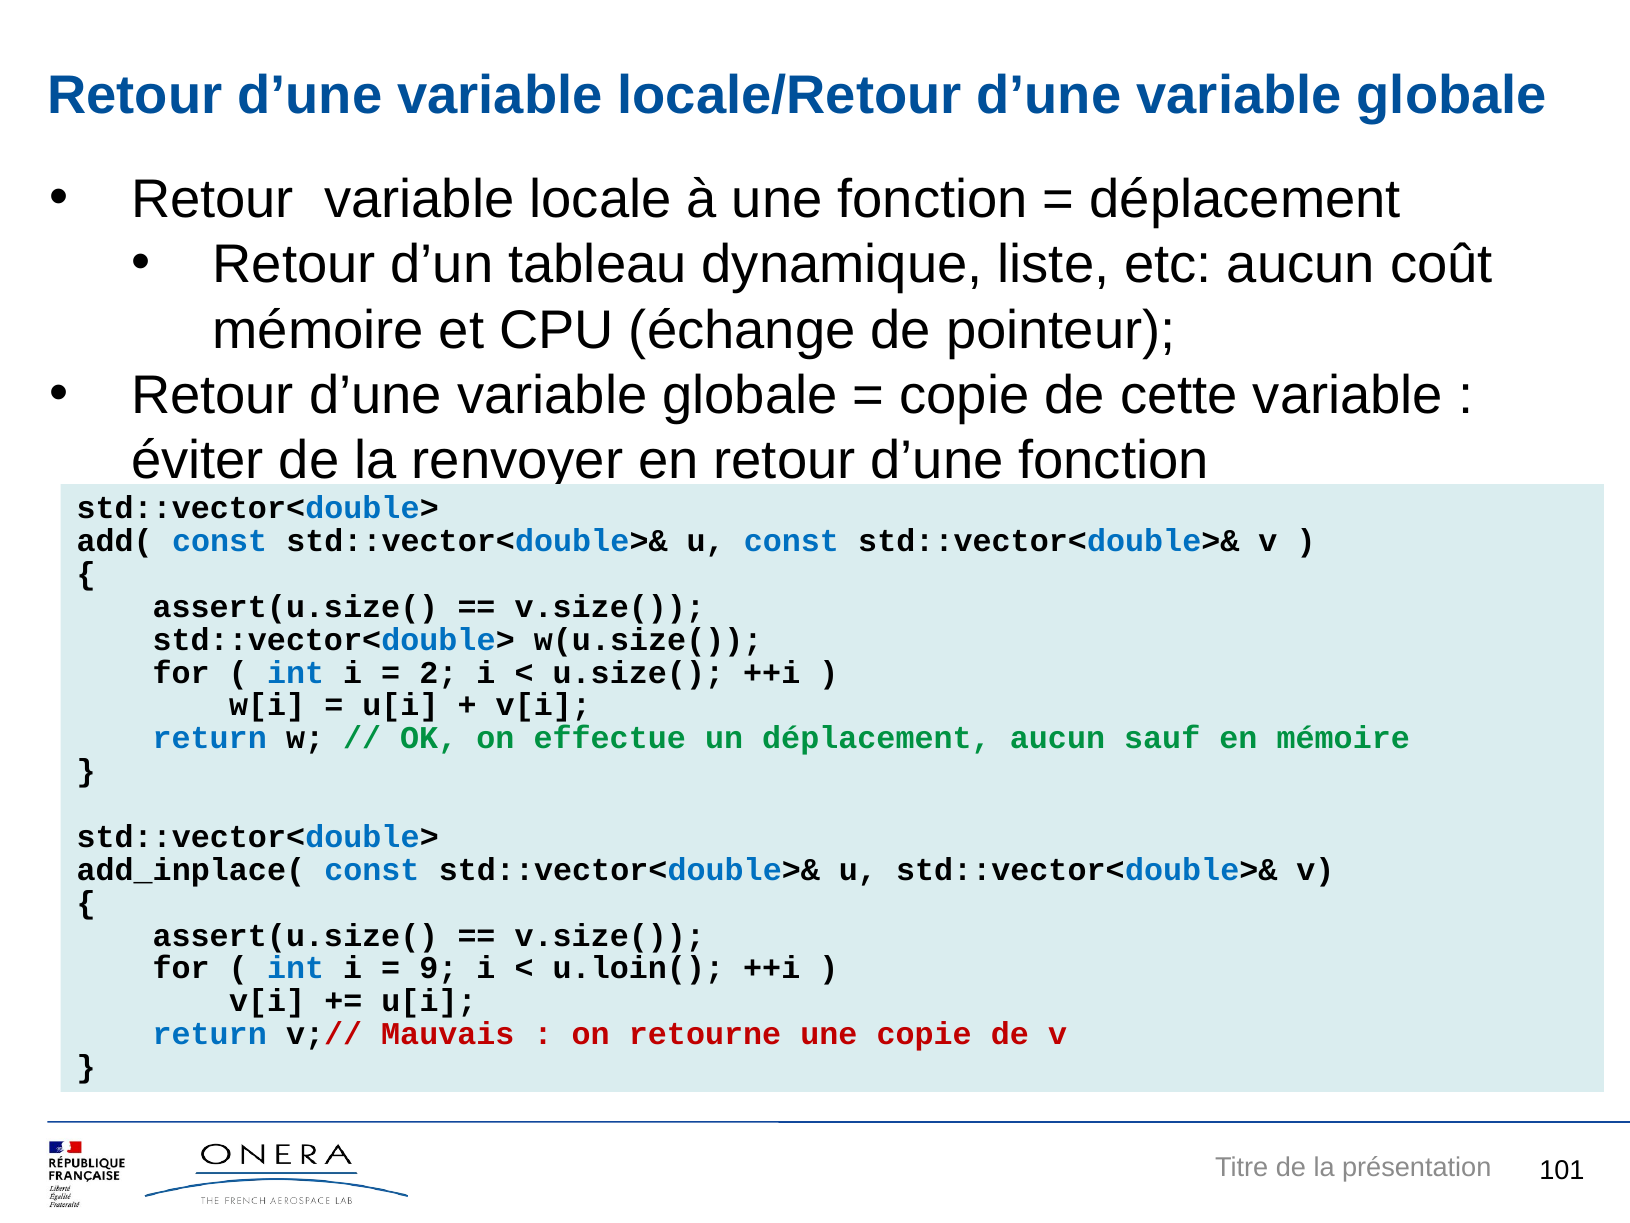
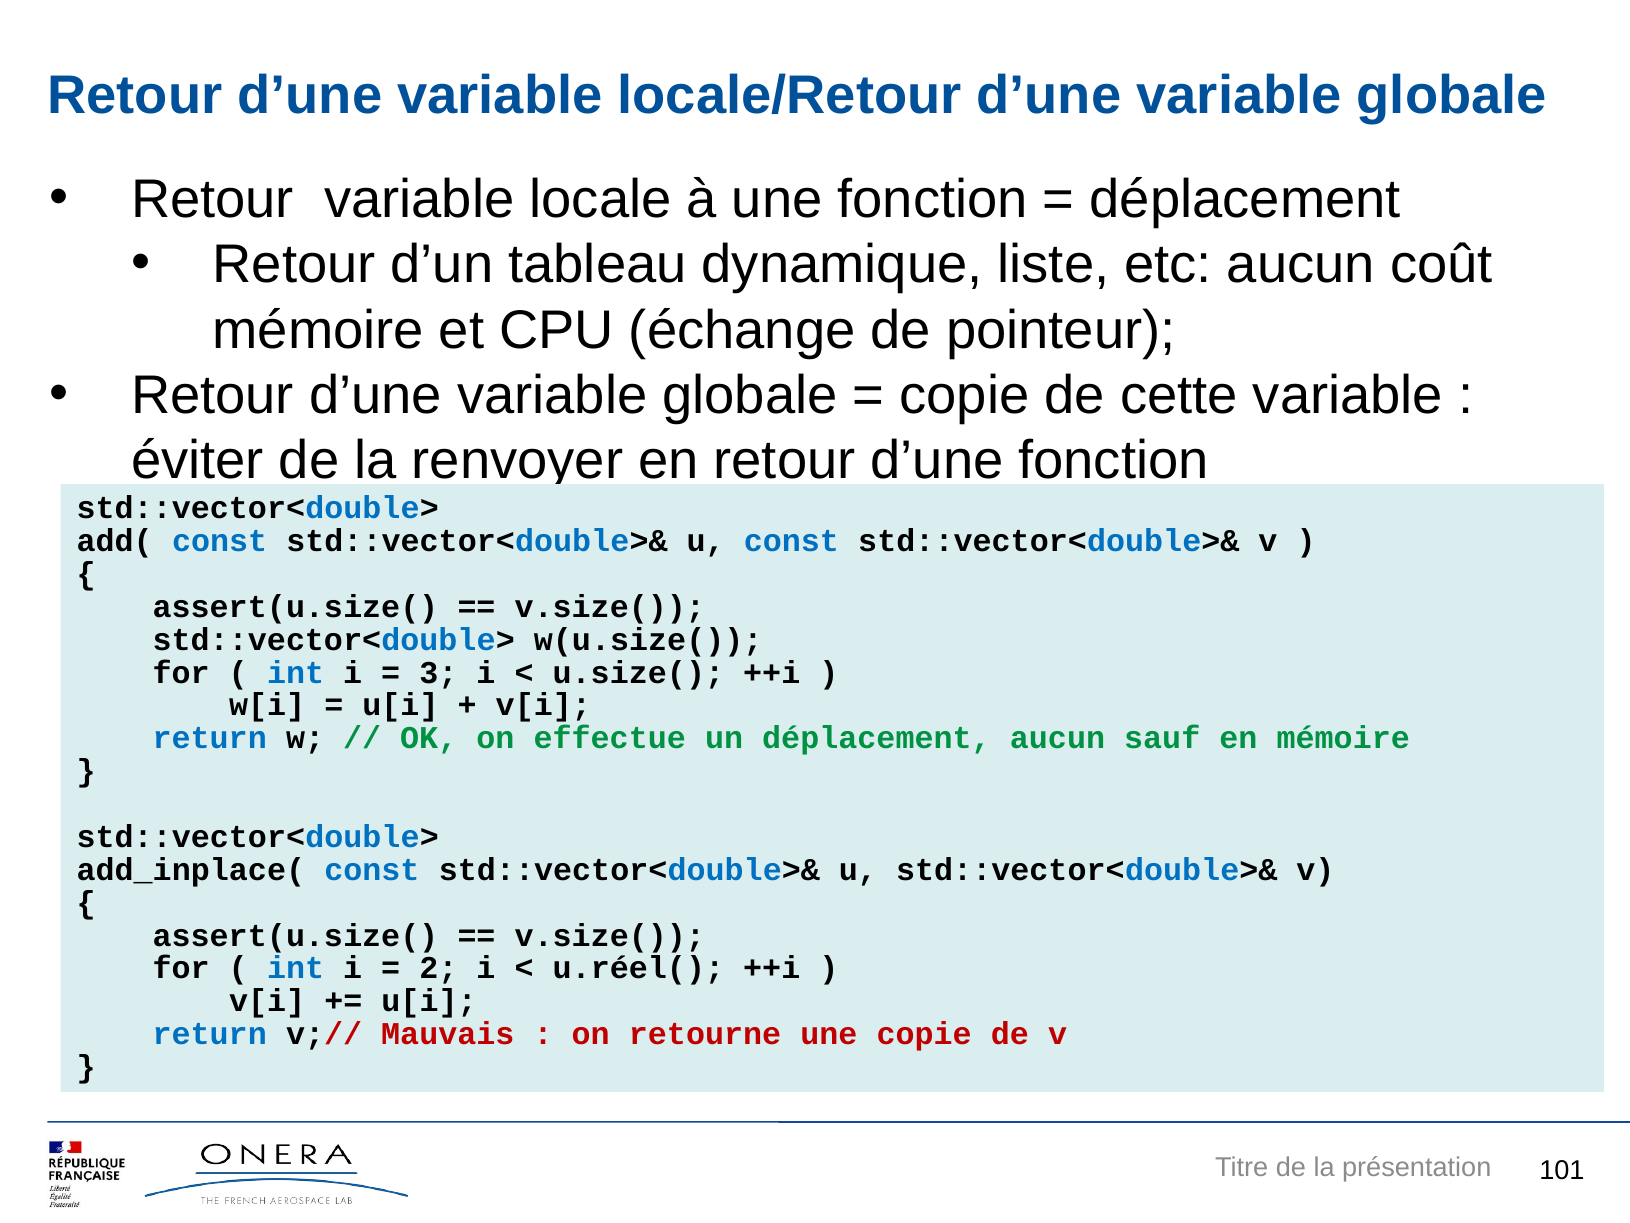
2: 2 -> 3 (438, 672)
9: 9 -> 2 (438, 968)
u.loin(: u.loin( -> u.réel( (638, 968)
